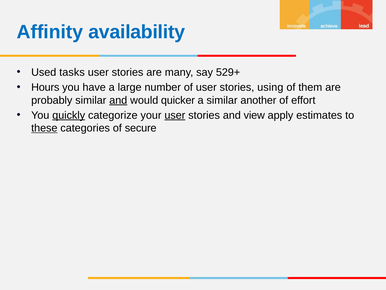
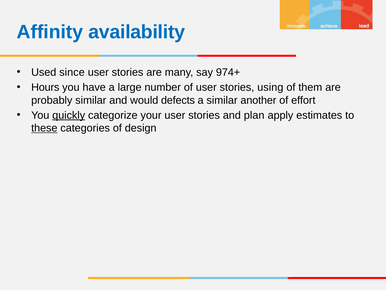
tasks: tasks -> since (72, 72)
529+: 529+ -> 974+ (228, 72)
and underline: present -> none (118, 100)
quicker: quicker -> defects (178, 100)
user underline: present -> none (175, 115)
view: view -> plan (254, 115)
secure: secure -> design (141, 128)
